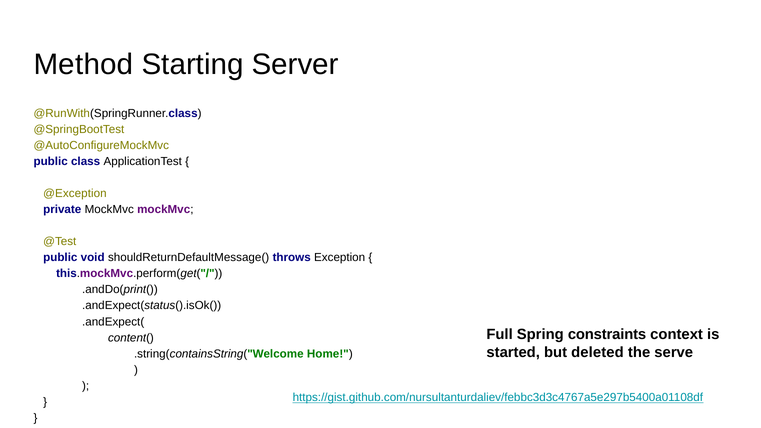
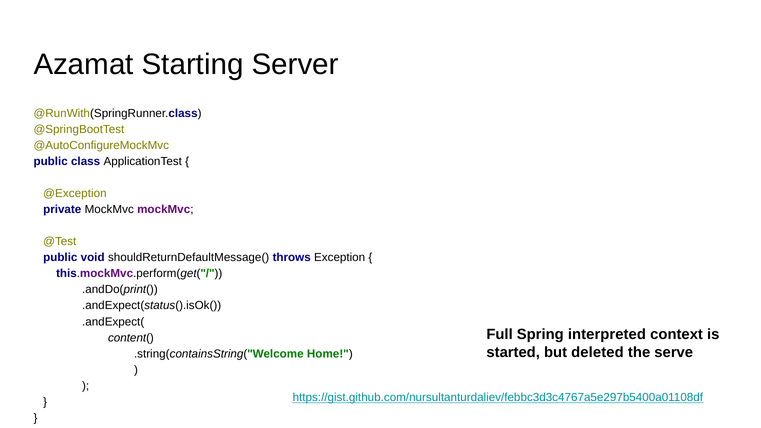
Method: Method -> Azamat (84, 64)
constraints: constraints -> interpreted (607, 335)
